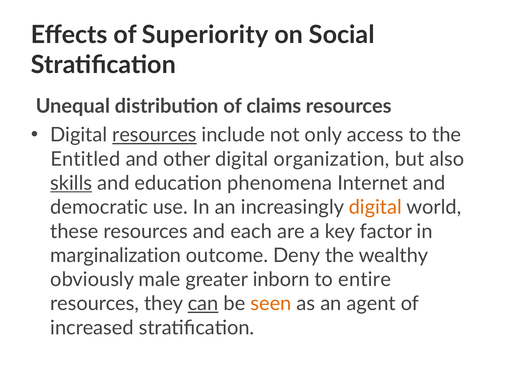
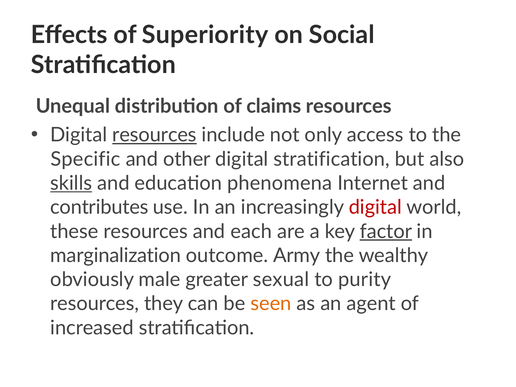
Entitled: Entitled -> Specific (85, 159)
digital organization: organization -> stratification (332, 159)
democratic: democratic -> contributes (99, 207)
digital colour: orange -> red (375, 207)
factor underline: none -> present (386, 231)
Deny: Deny -> Army (297, 255)
inborn: inborn -> sexual (281, 280)
entire: entire -> purity (365, 280)
can underline: present -> none (203, 304)
